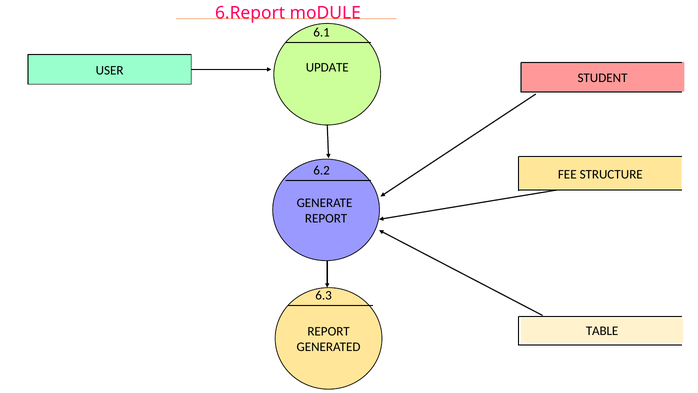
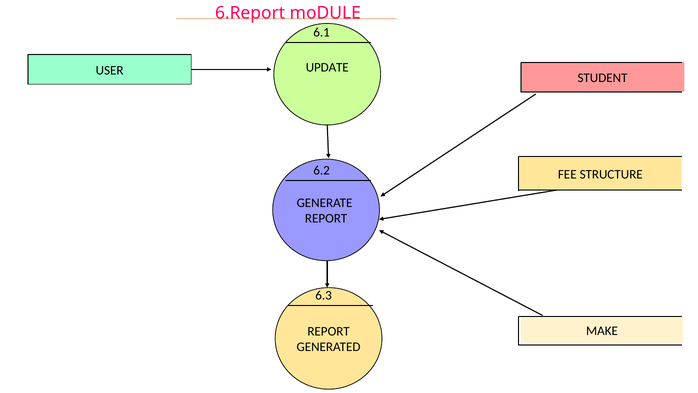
TABLE: TABLE -> MAKE (602, 331)
